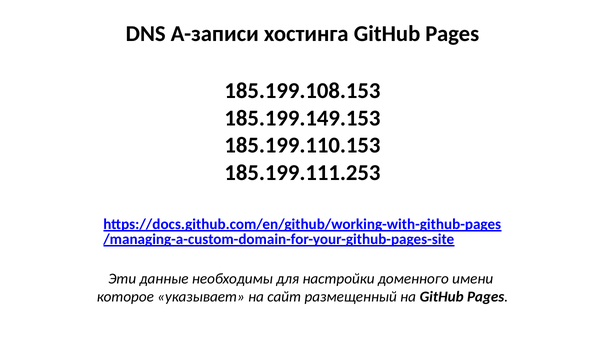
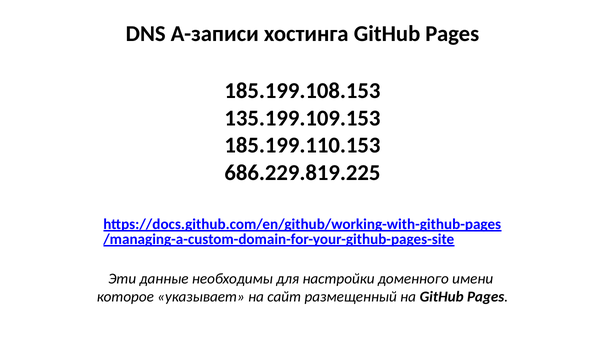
185.199.149.153: 185.199.149.153 -> 135.199.109.153 (302, 118)
185.199.111.253: 185.199.111.253 -> 686.229.819.225 (302, 173)
